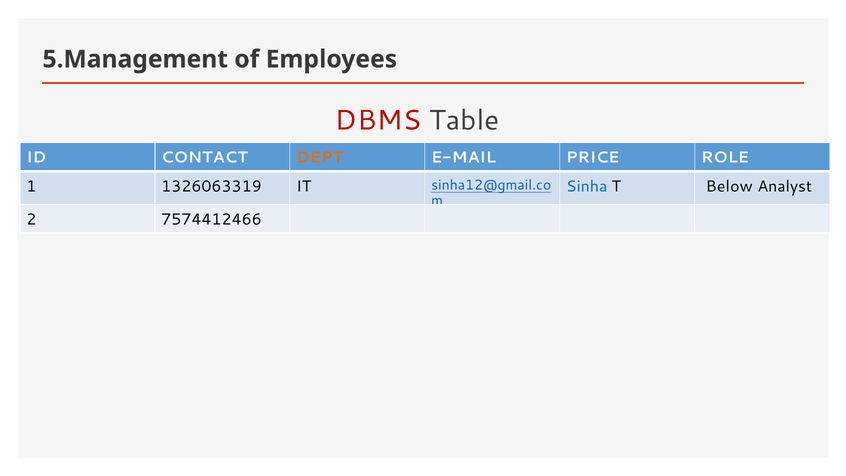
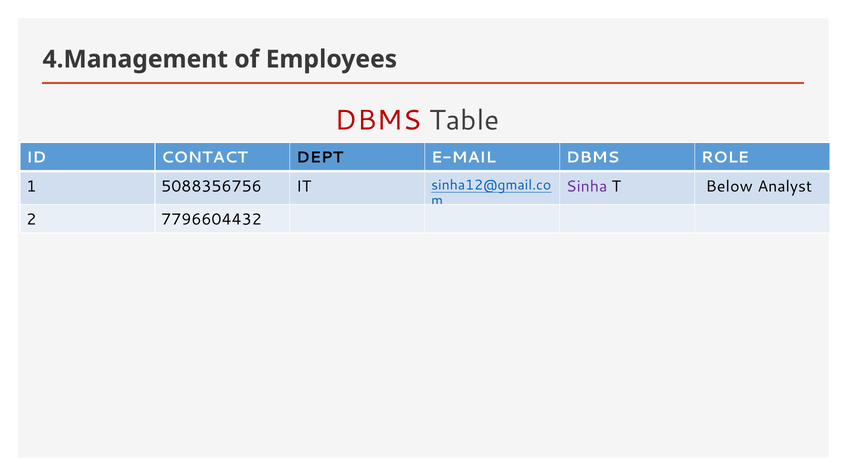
5.Management: 5.Management -> 4.Management (135, 59)
DEPT colour: orange -> black (320, 158)
E-MAIL PRICE: PRICE -> DBMS (593, 158)
1326063319: 1326063319 -> 5088356756 (211, 186)
Sinha colour: blue -> purple (587, 186)
7574412466: 7574412466 -> 7796604432 (211, 219)
